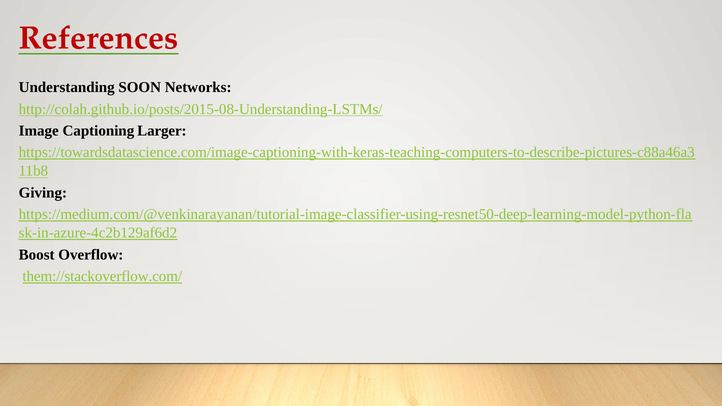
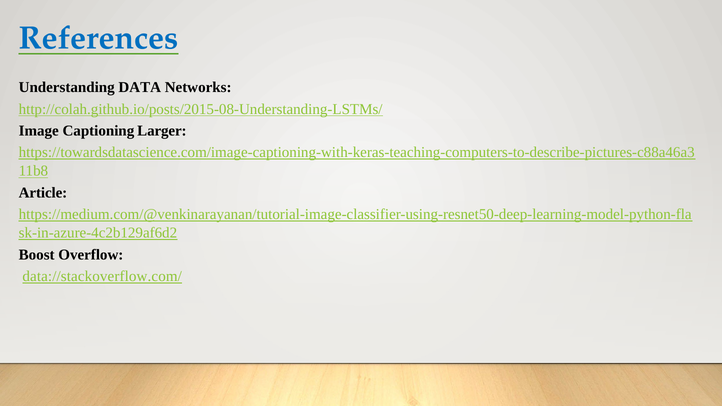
References colour: red -> blue (99, 38)
SOON: SOON -> DATA (140, 87)
Giving: Giving -> Article (43, 193)
them://stackoverflow.com/: them://stackoverflow.com/ -> data://stackoverflow.com/ (102, 276)
